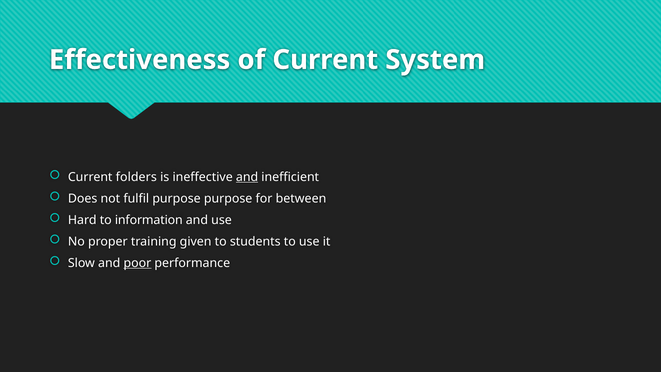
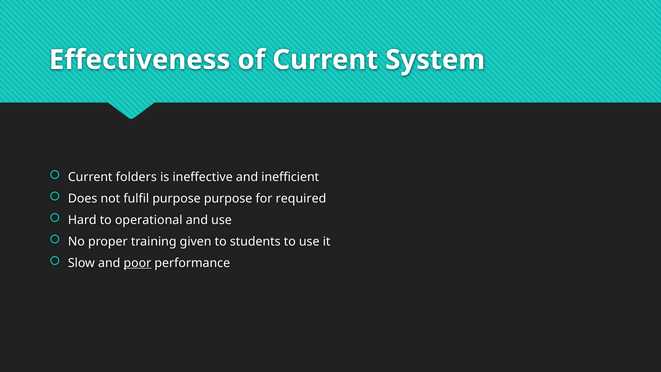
and underline: present -> none (247, 177)
between: between -> required (301, 198)
information: information -> operational (149, 220)
